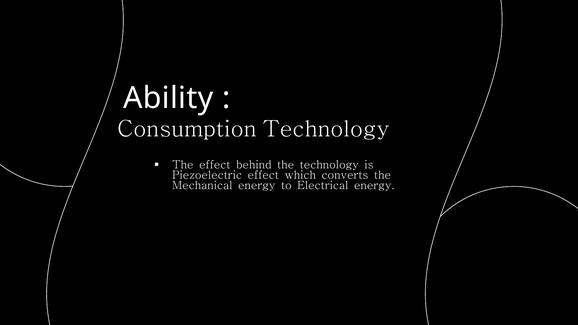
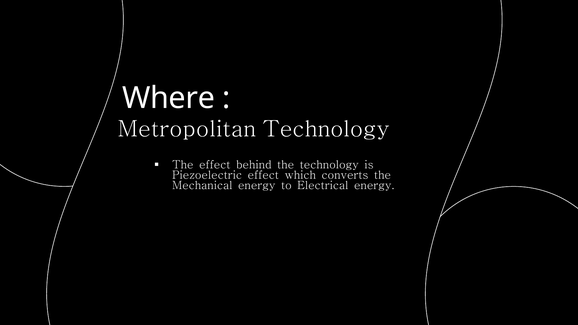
Ability: Ability -> Where (169, 98)
Consumption: Consumption -> Metropolitan (187, 129)
